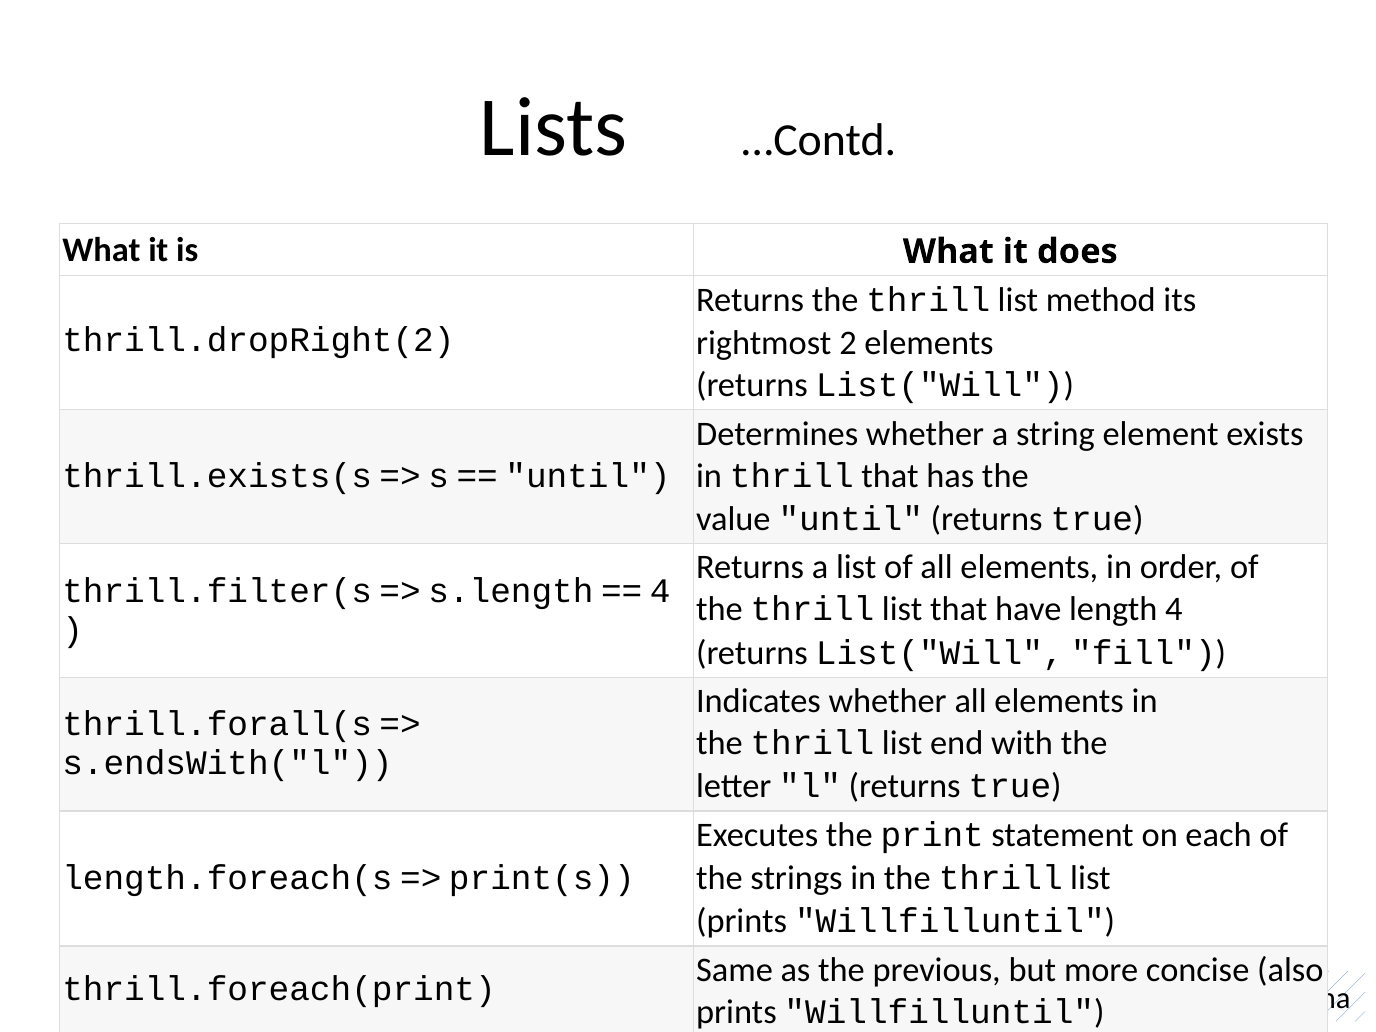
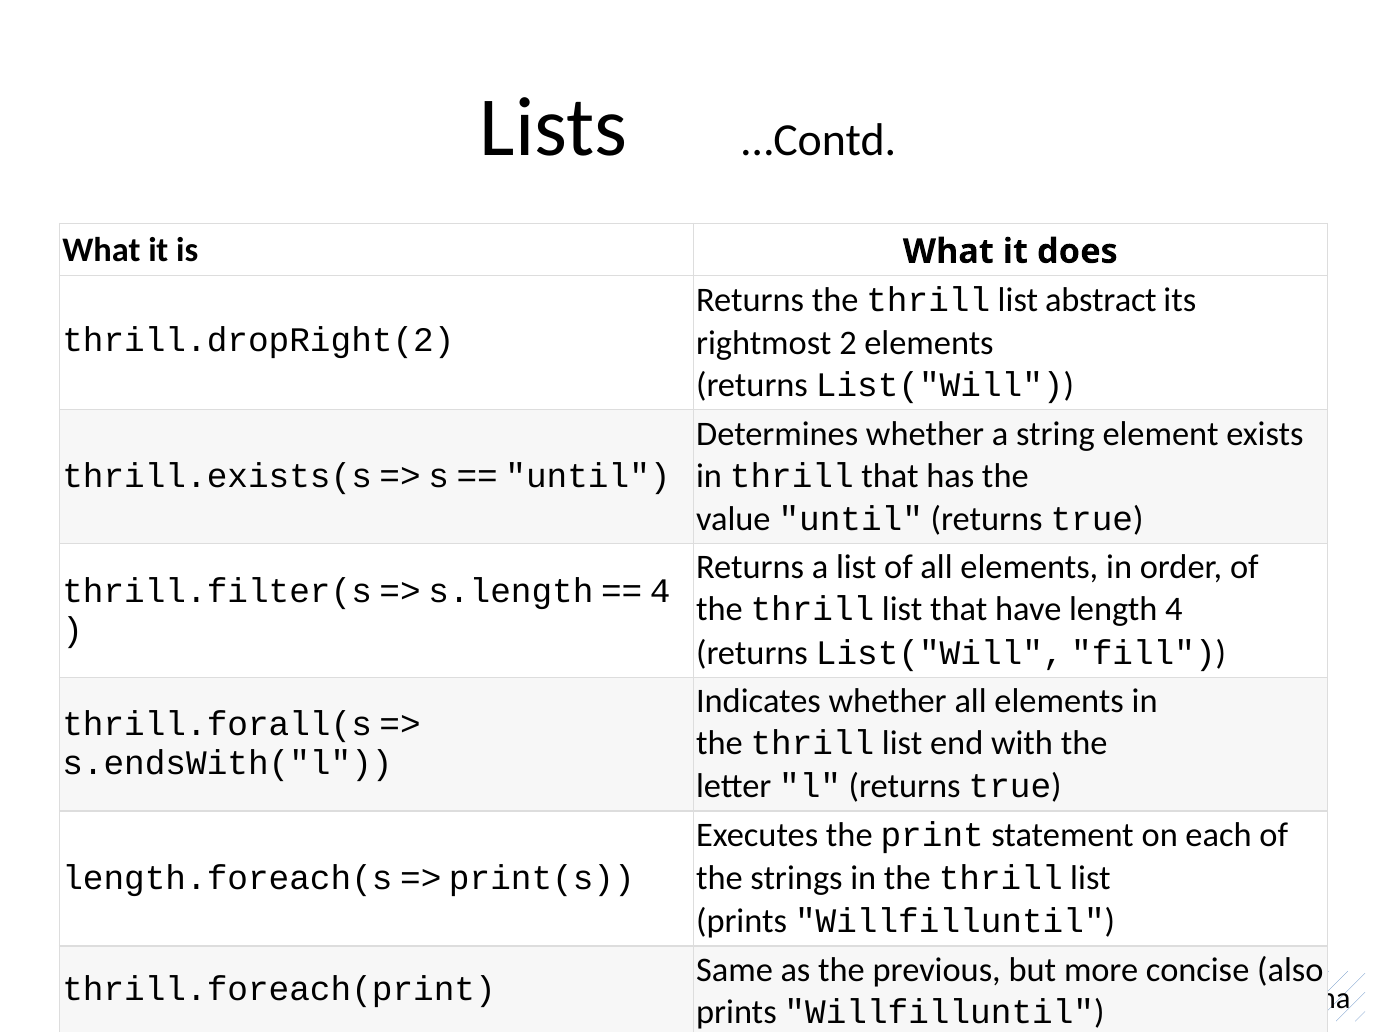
method: method -> abstract (1101, 300)
